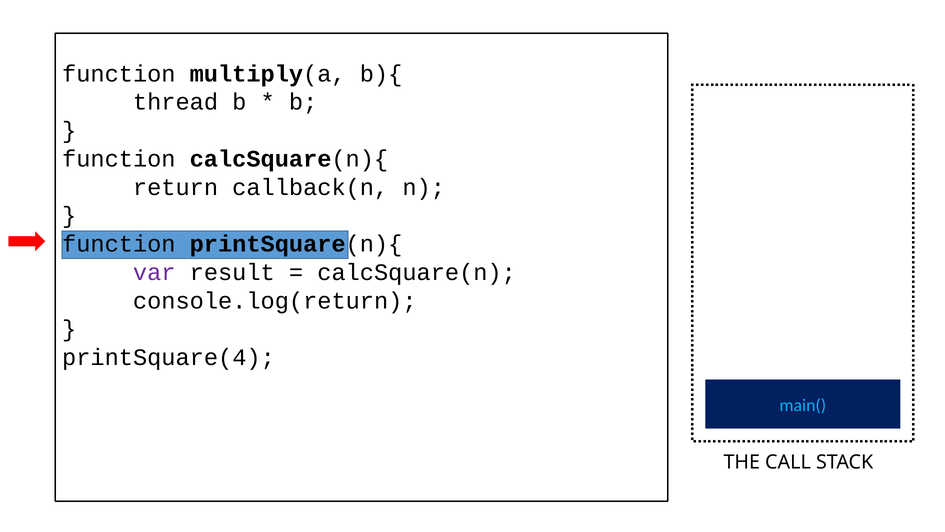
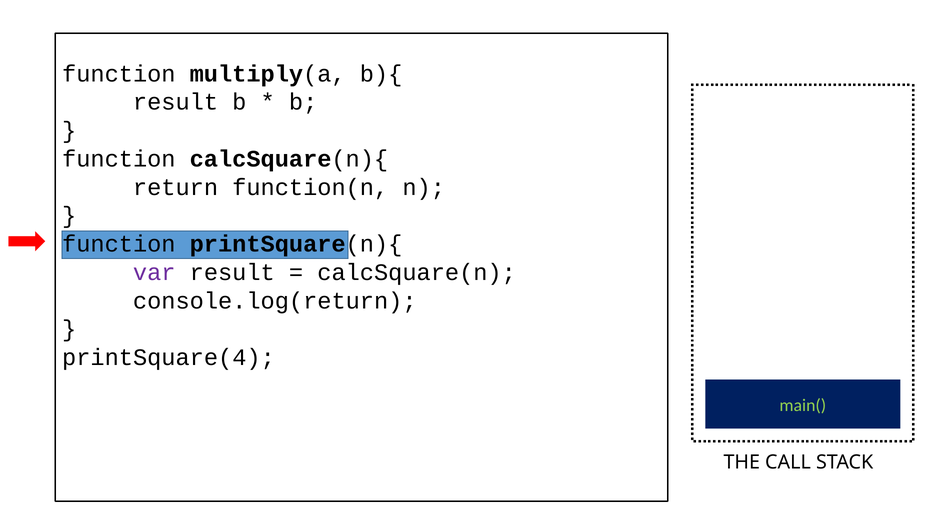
thread: thread -> result (176, 102)
callback(n: callback(n -> function(n (310, 187)
main( colour: light blue -> light green (803, 405)
